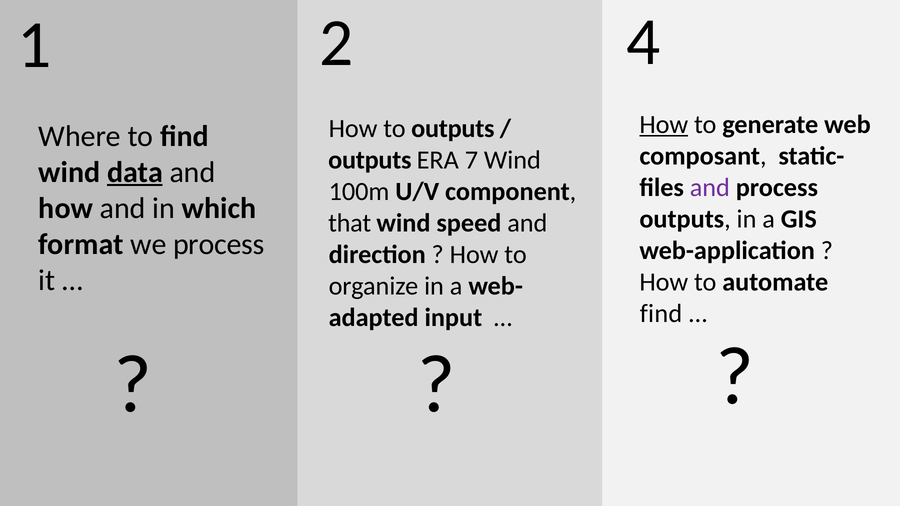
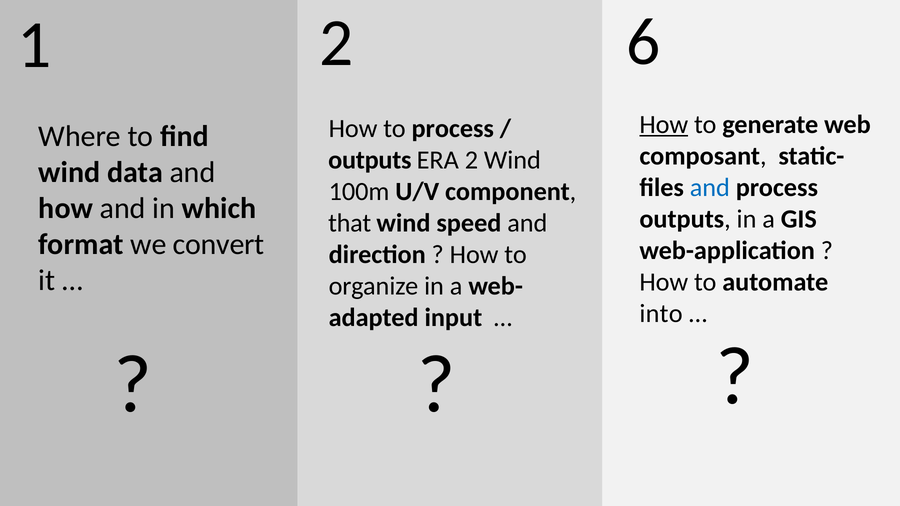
4: 4 -> 6 (643, 42)
to outputs: outputs -> process (453, 129)
ERA 7: 7 -> 2 (471, 160)
data underline: present -> none (135, 172)
and colour: purple -> blue (710, 188)
we process: process -> convert (219, 244)
find: find -> into (661, 314)
